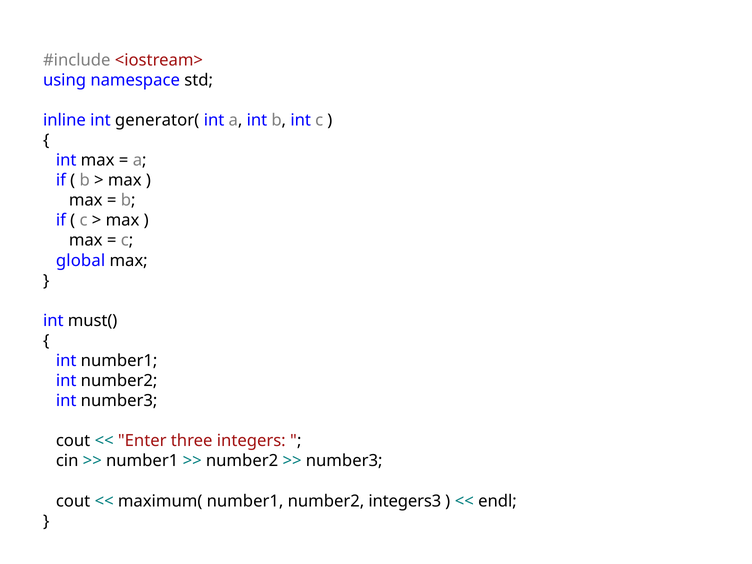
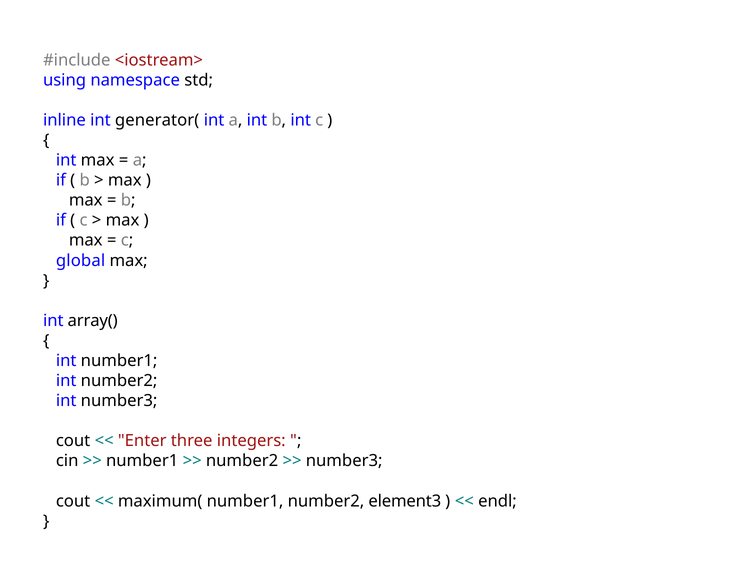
must(: must( -> array( (93, 321)
integers3: integers3 -> element3 (405, 501)
